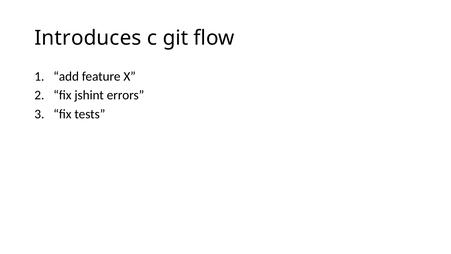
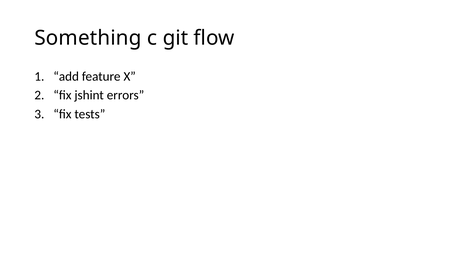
Introduces: Introduces -> Something (88, 38)
